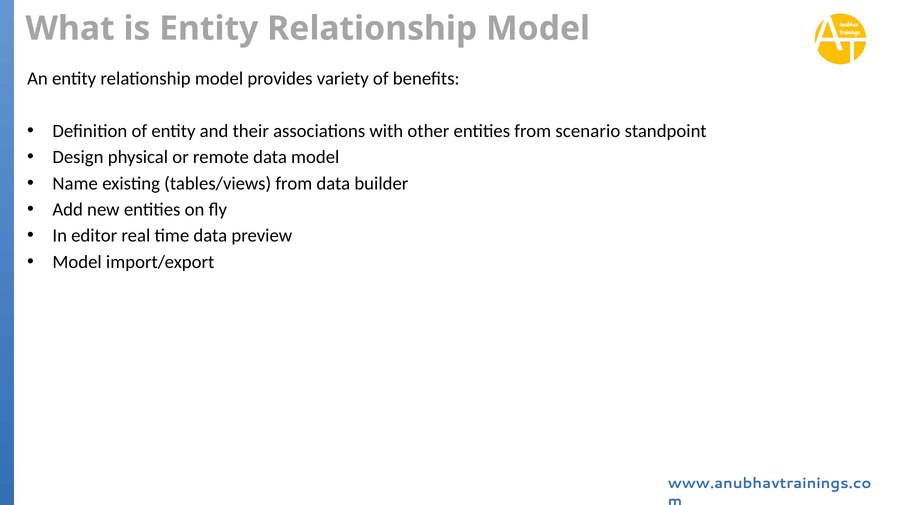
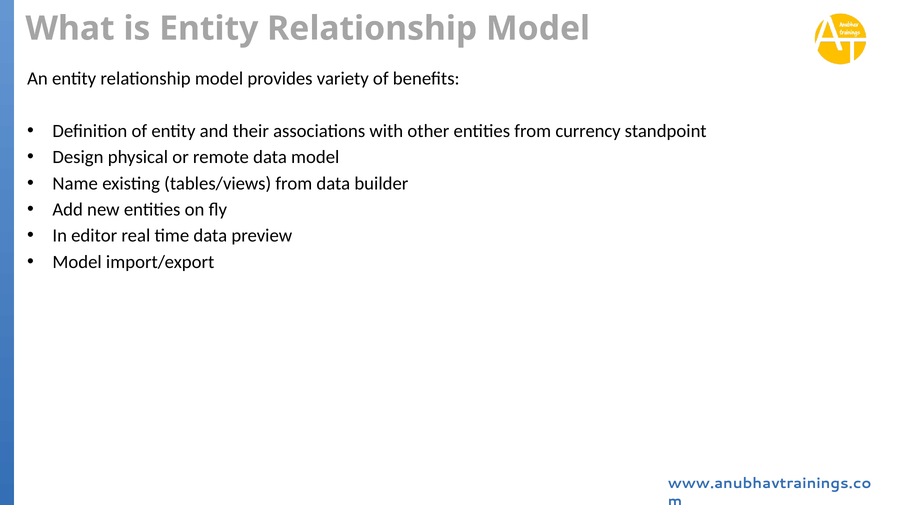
scenario: scenario -> currency (588, 131)
